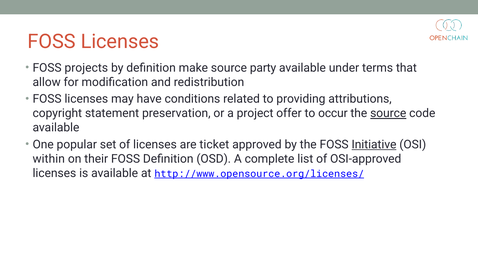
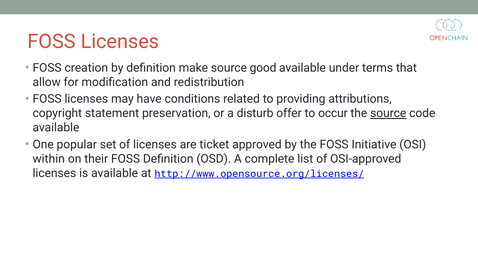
projects: projects -> creation (86, 68)
party: party -> good (263, 68)
project: project -> disturb (255, 113)
Initiative underline: present -> none (374, 144)
